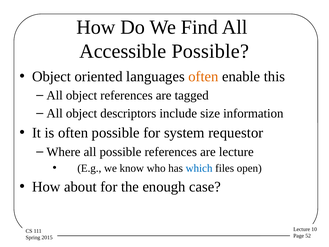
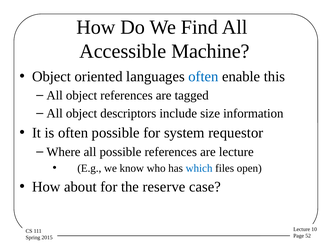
Accessible Possible: Possible -> Machine (210, 51)
often colour: orange -> blue (203, 76)
enough: enough -> reserve (164, 186)
